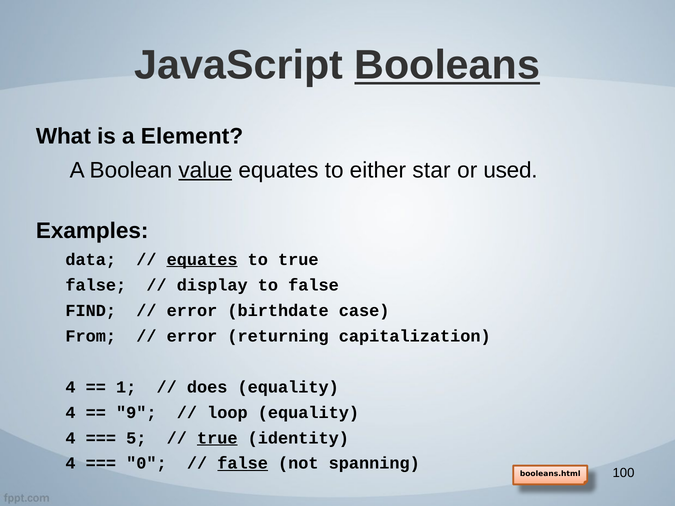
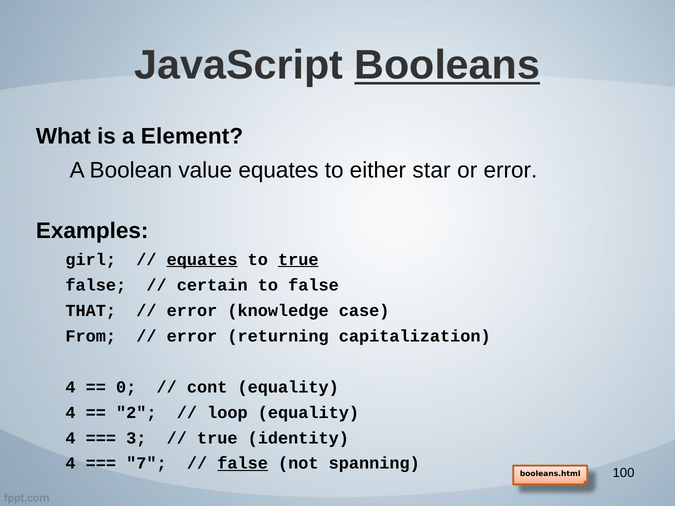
value underline: present -> none (205, 170)
or used: used -> error (510, 170)
data: data -> girl (91, 260)
true underline: none -> present (298, 260)
display: display -> certain (212, 285)
FIND: FIND -> THAT (91, 311)
birthdate: birthdate -> knowledge (278, 311)
1: 1 -> 0 (126, 387)
does: does -> cont (207, 387)
9: 9 -> 2 (136, 413)
5: 5 -> 3 (136, 438)
true underline: present -> none (217, 438)
0: 0 -> 7 (146, 464)
